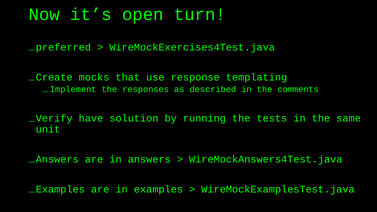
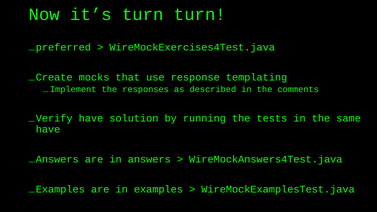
it’s open: open -> turn (143, 14)
unit: unit -> have (48, 129)
